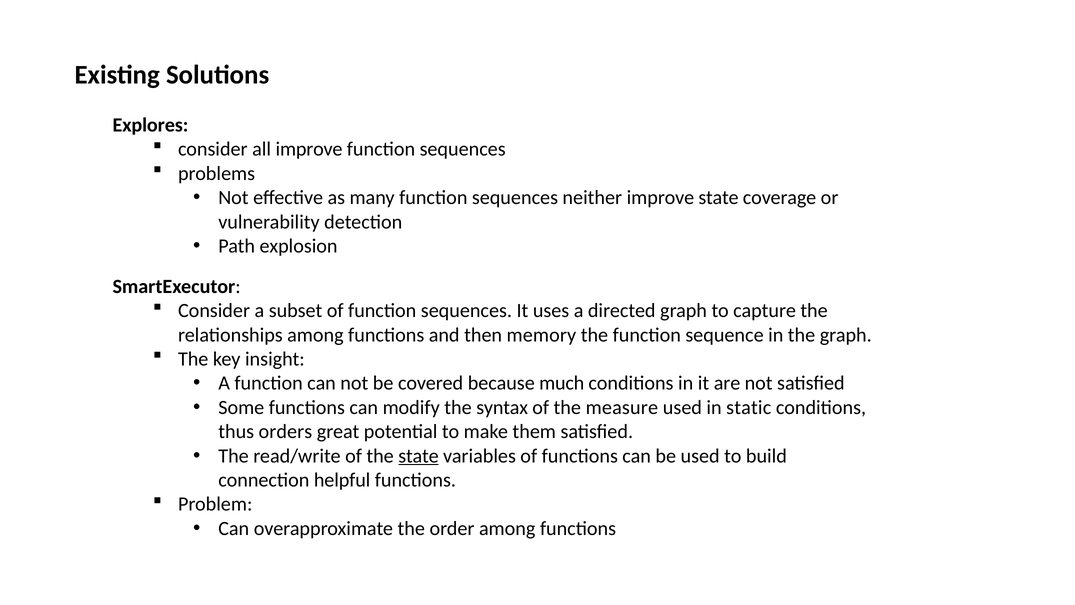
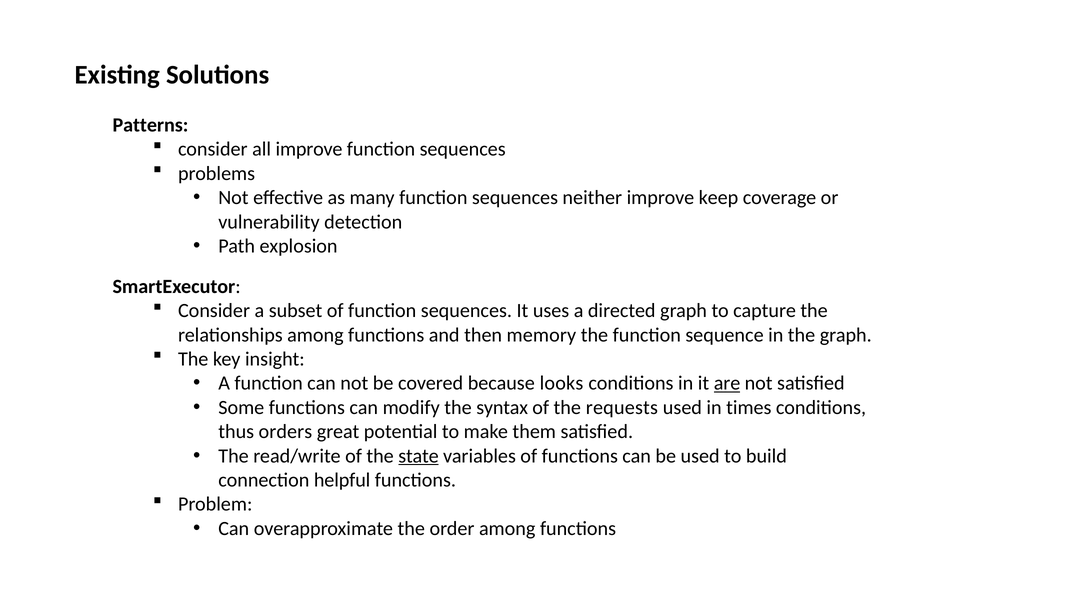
Explores: Explores -> Patterns (150, 125)
improve state: state -> keep (718, 198)
much: much -> looks (561, 383)
are underline: none -> present (727, 383)
measure: measure -> requests (622, 407)
static: static -> times (749, 407)
